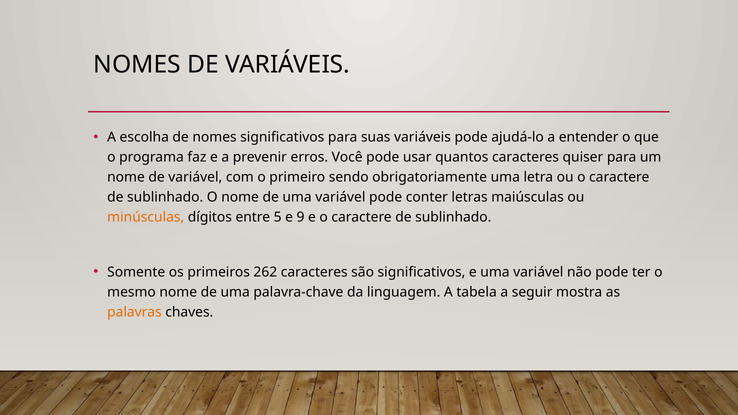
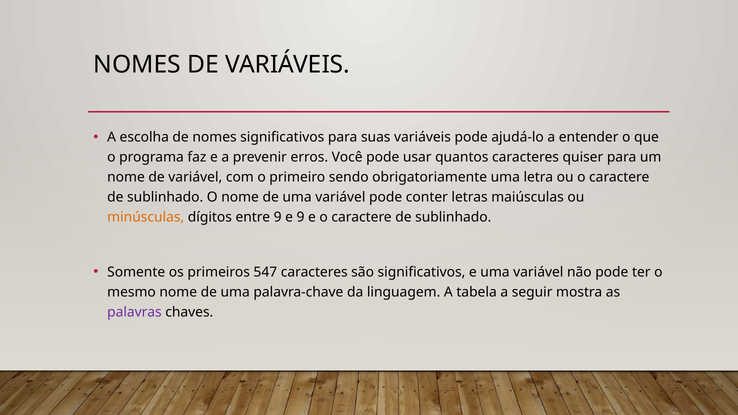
entre 5: 5 -> 9 (278, 217)
262: 262 -> 547 (265, 272)
palavras colour: orange -> purple (134, 312)
